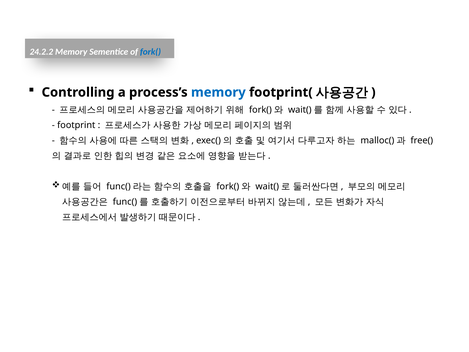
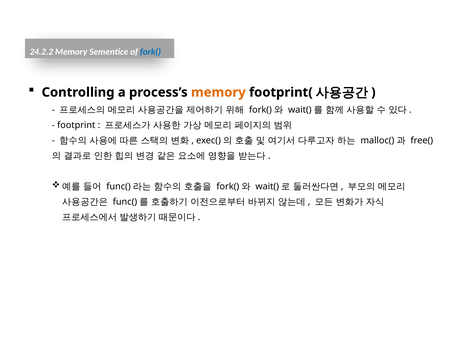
memory colour: blue -> orange (218, 92)
